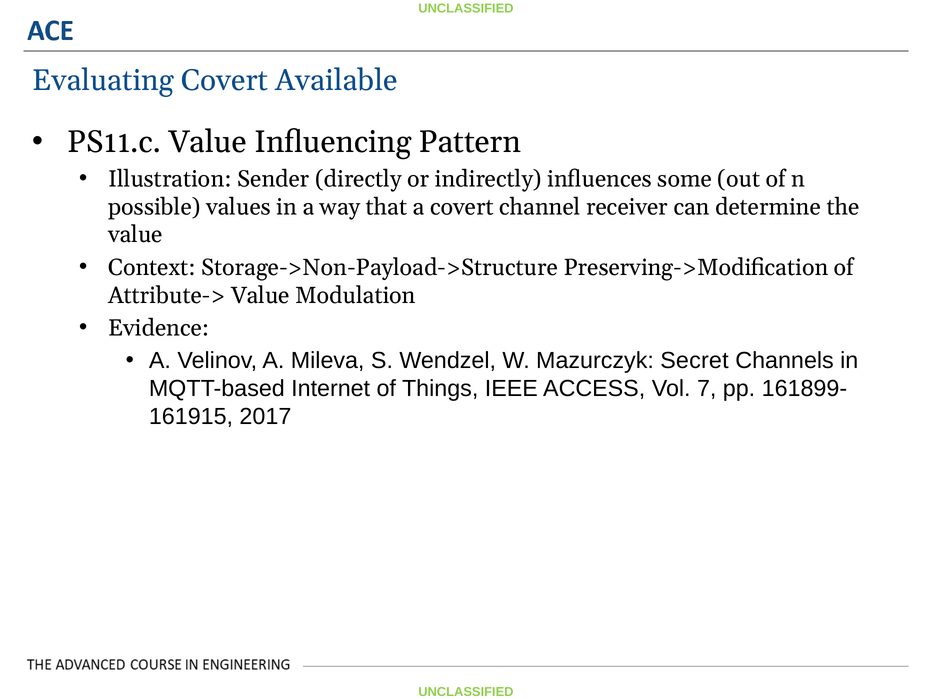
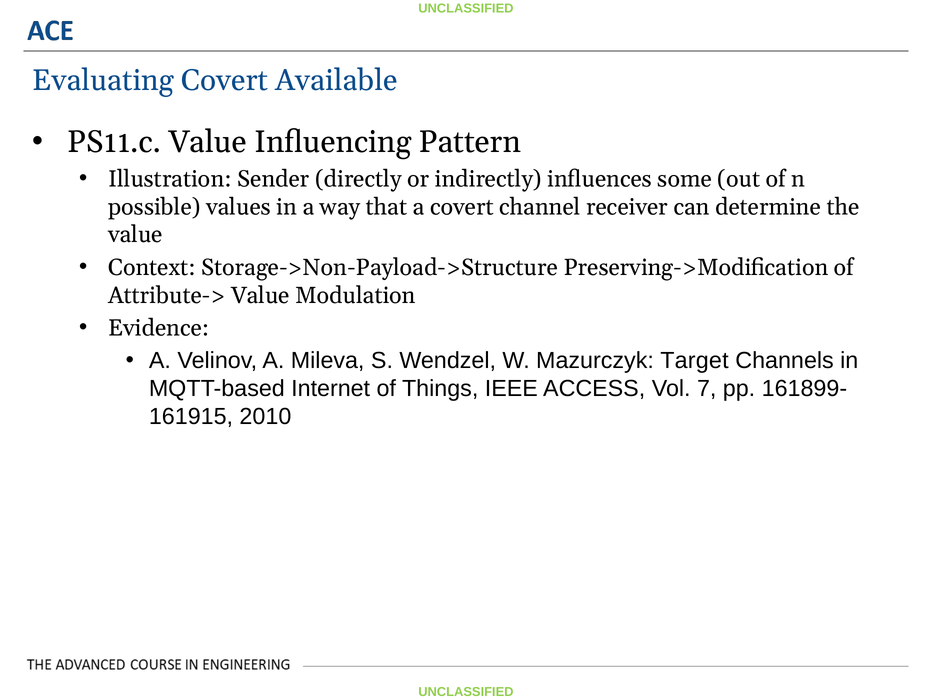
Secret: Secret -> Target (694, 361)
2017: 2017 -> 2010 (265, 417)
